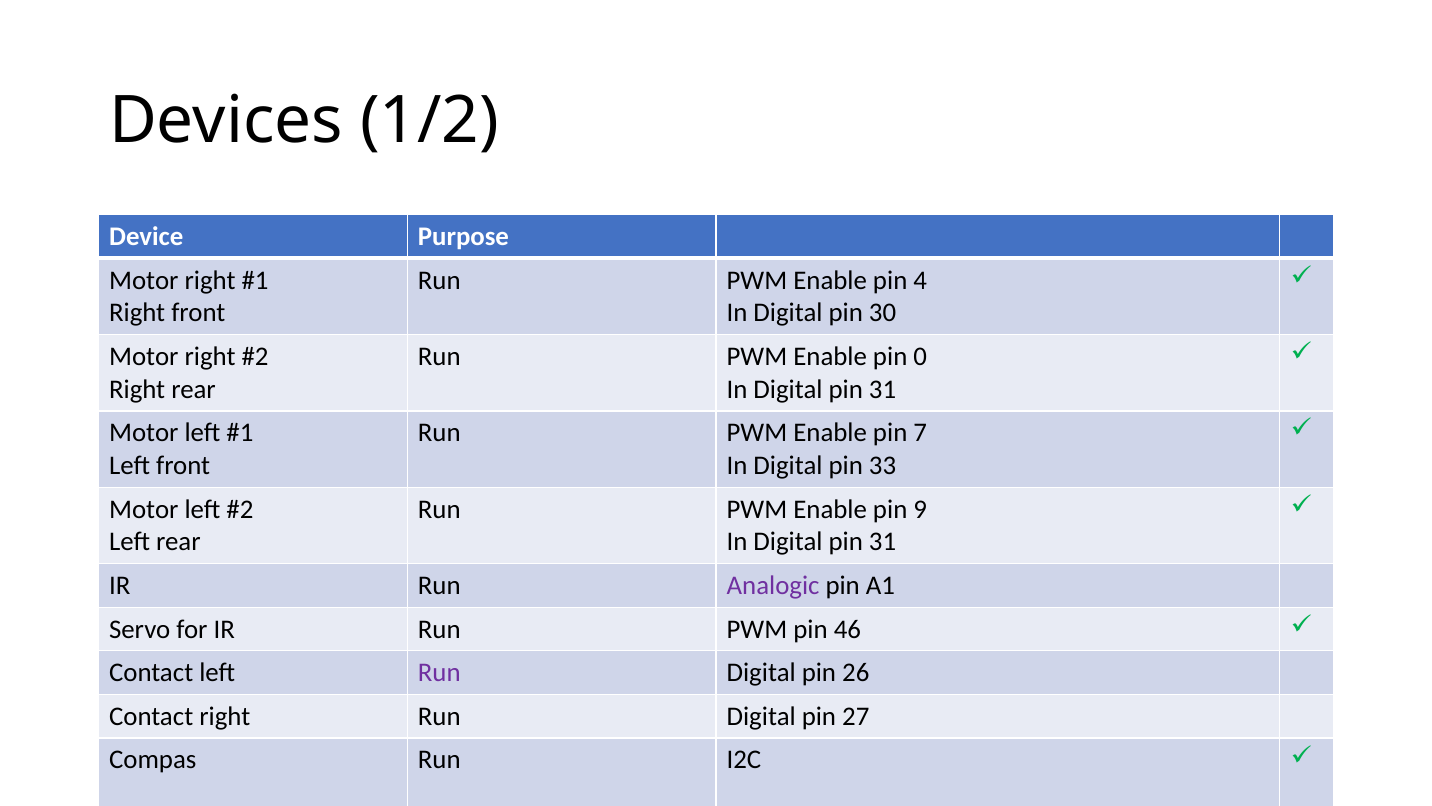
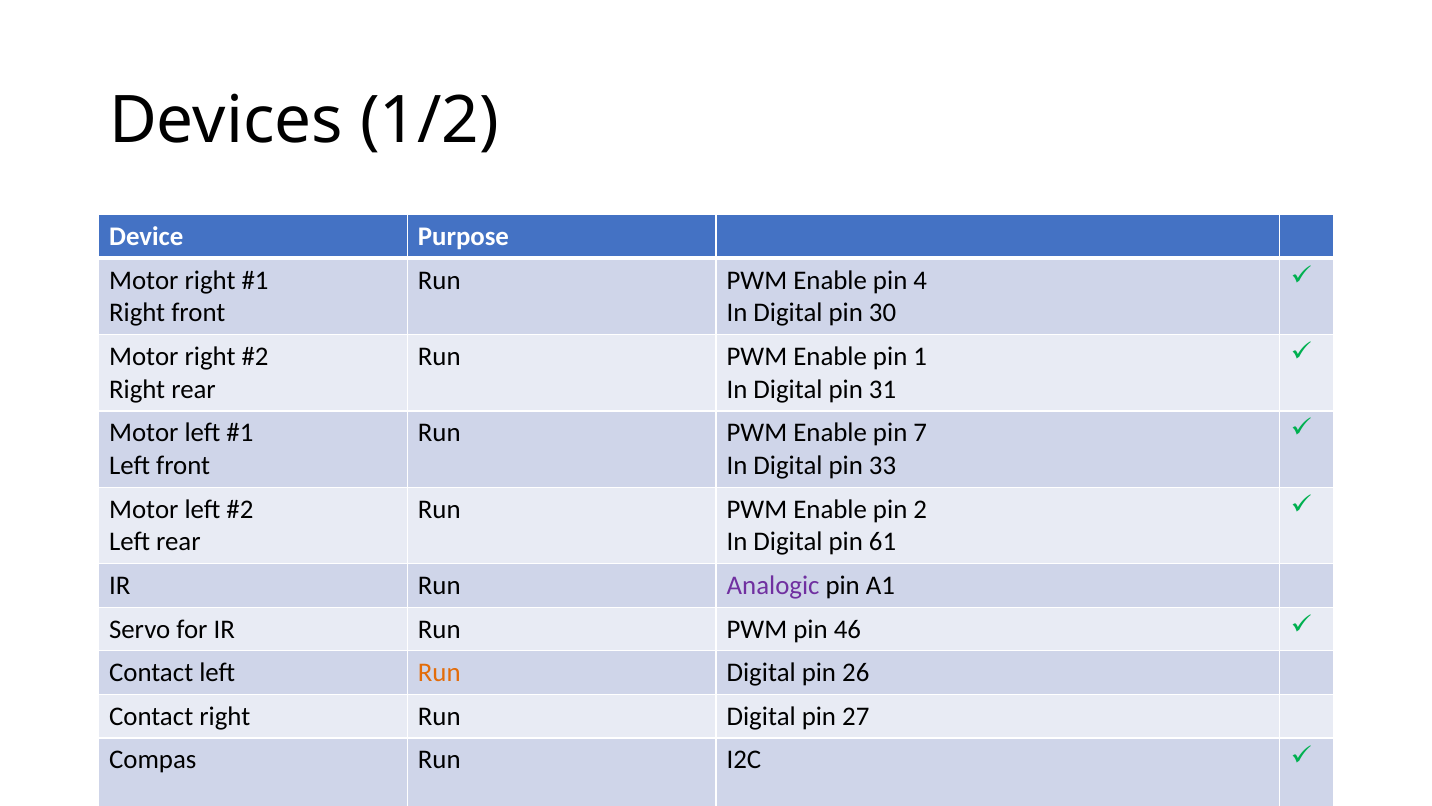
0: 0 -> 1 (920, 356)
9: 9 -> 2 (920, 509)
31: 31 -> 61 (883, 542)
Run colour: purple -> orange (439, 672)
